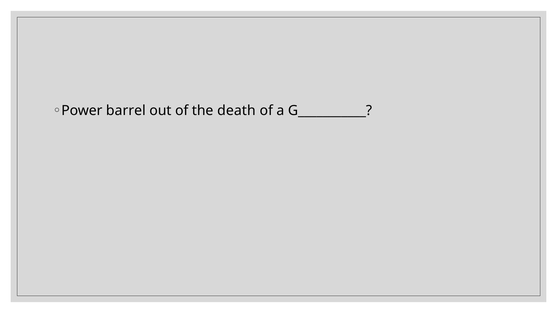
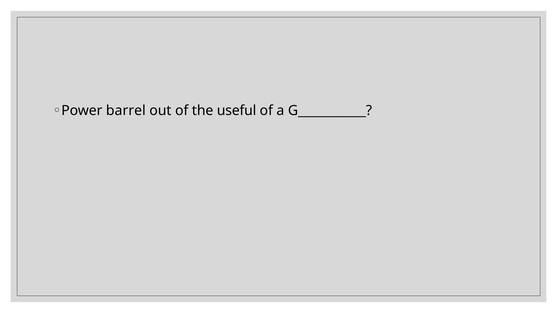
death: death -> useful (237, 111)
